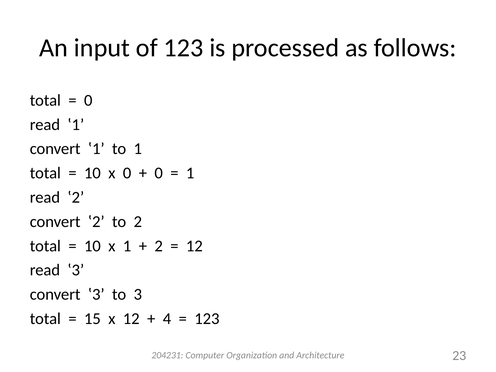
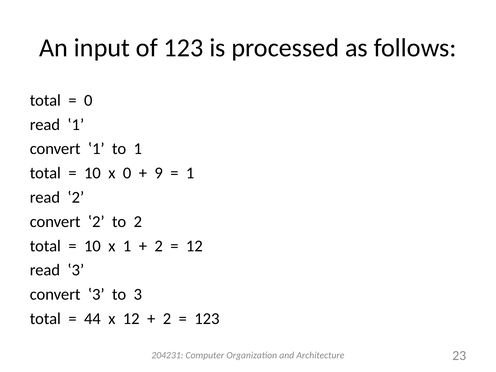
0: 0 -> 9 (159, 173)
15: 15 -> 44 (92, 319)
4: 4 -> 2 (167, 319)
